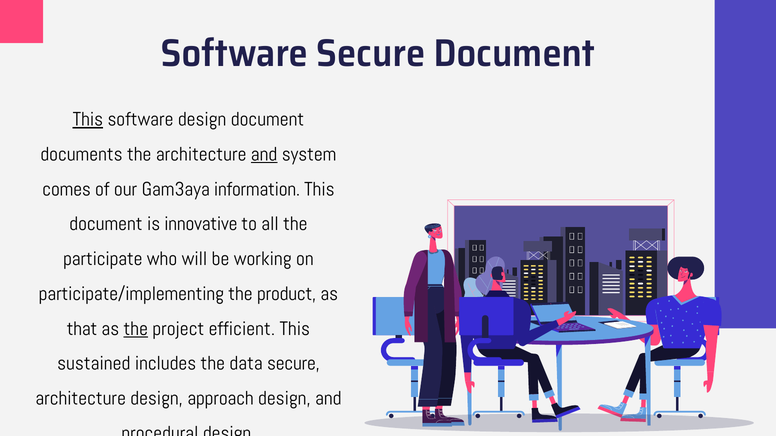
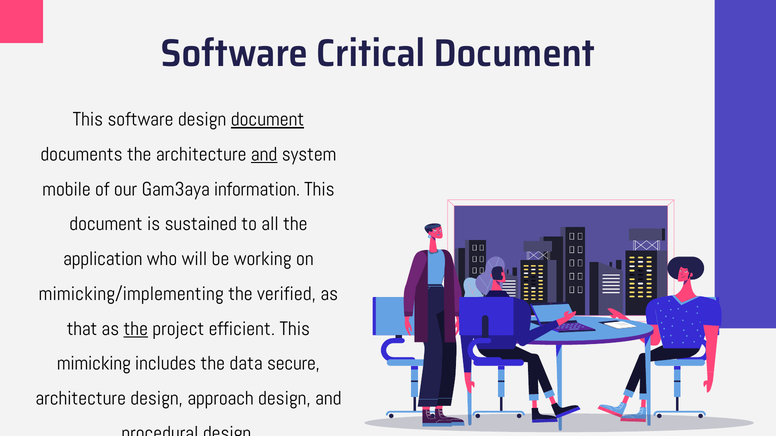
Software Secure: Secure -> Critical (371, 54)
This underline: present -> none (88, 119)
document underline: none -> present (268, 119)
comes: comes -> mobile (67, 189)
innovative: innovative -> sustained (201, 224)
participate: participate -> application (103, 259)
participate/implementing: participate/implementing -> mimicking/implementing (131, 294)
product: product -> verified (286, 294)
sustained: sustained -> mimicking (94, 364)
